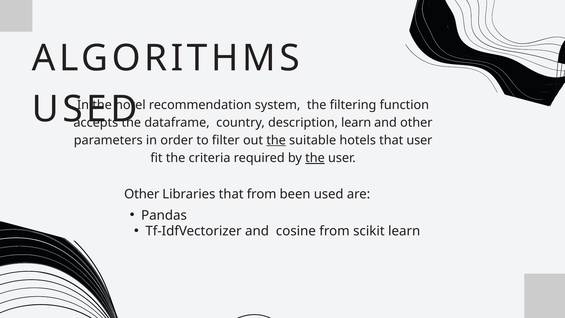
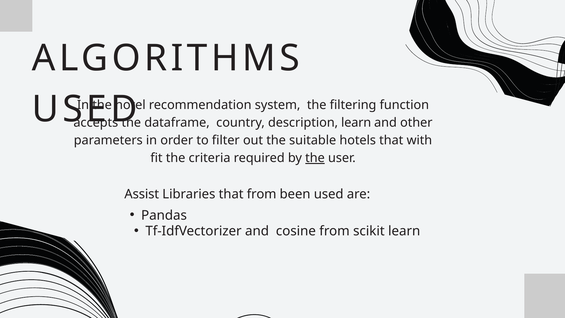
the underline: present -> none (276, 140)
that user: user -> with (419, 140)
Other: Other -> Assist (142, 194)
